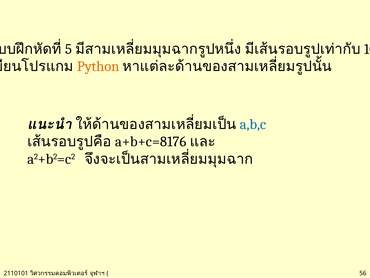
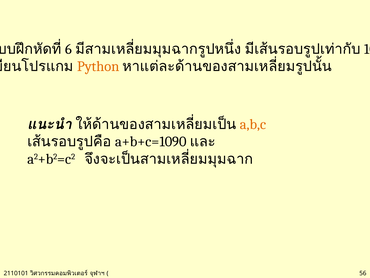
5: 5 -> 6 (69, 49)
a,b,c colour: blue -> orange (253, 124)
a+b+c=8176: a+b+c=8176 -> a+b+c=1090 (151, 141)
